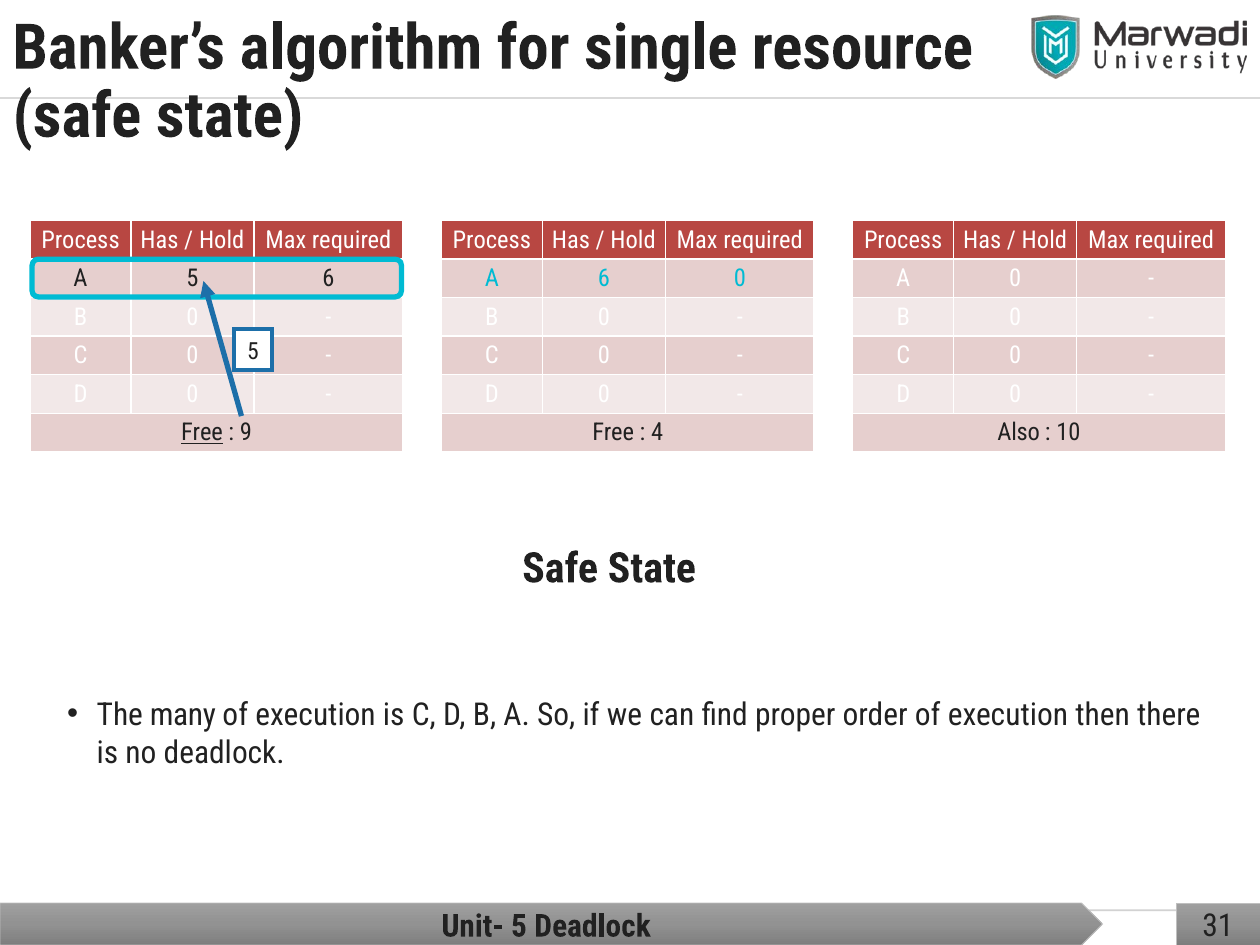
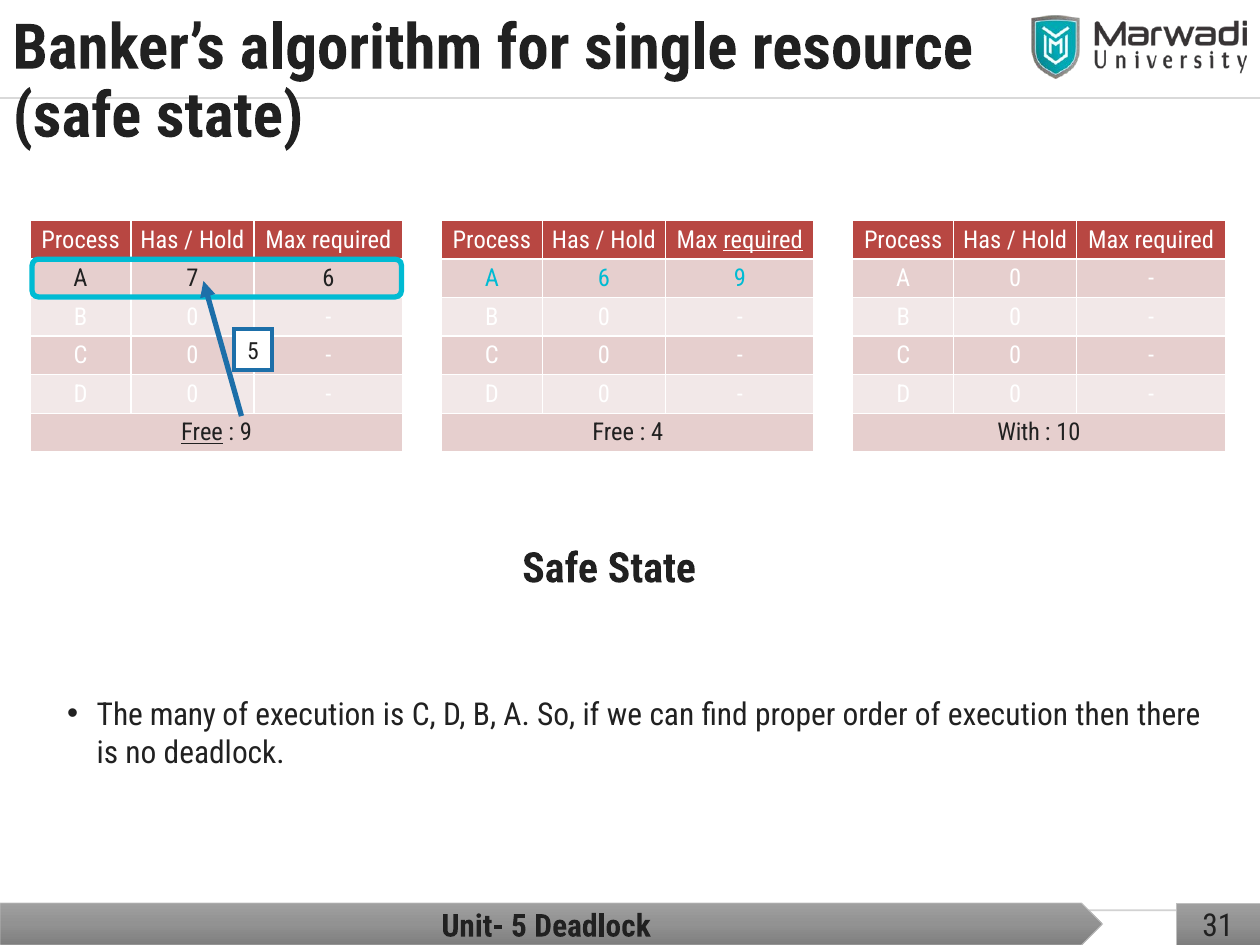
required underline: none -> present (763, 240)
A 5: 5 -> 7 (193, 279)
6 0: 0 -> 9 (740, 279)
Also: Also -> With (1019, 433)
